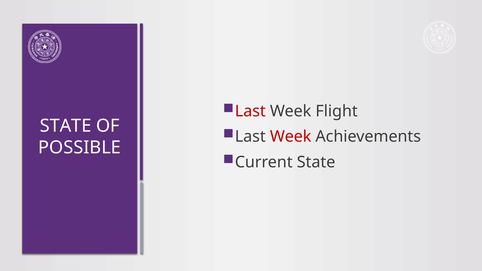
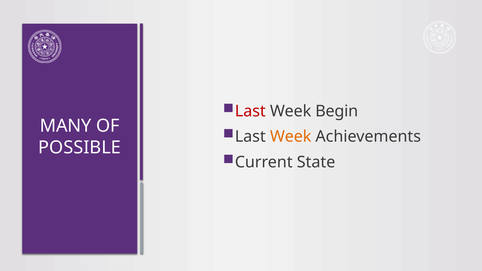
Flight: Flight -> Begin (337, 111)
STATE: STATE -> MANY (66, 126)
Week colour: red -> orange (291, 137)
